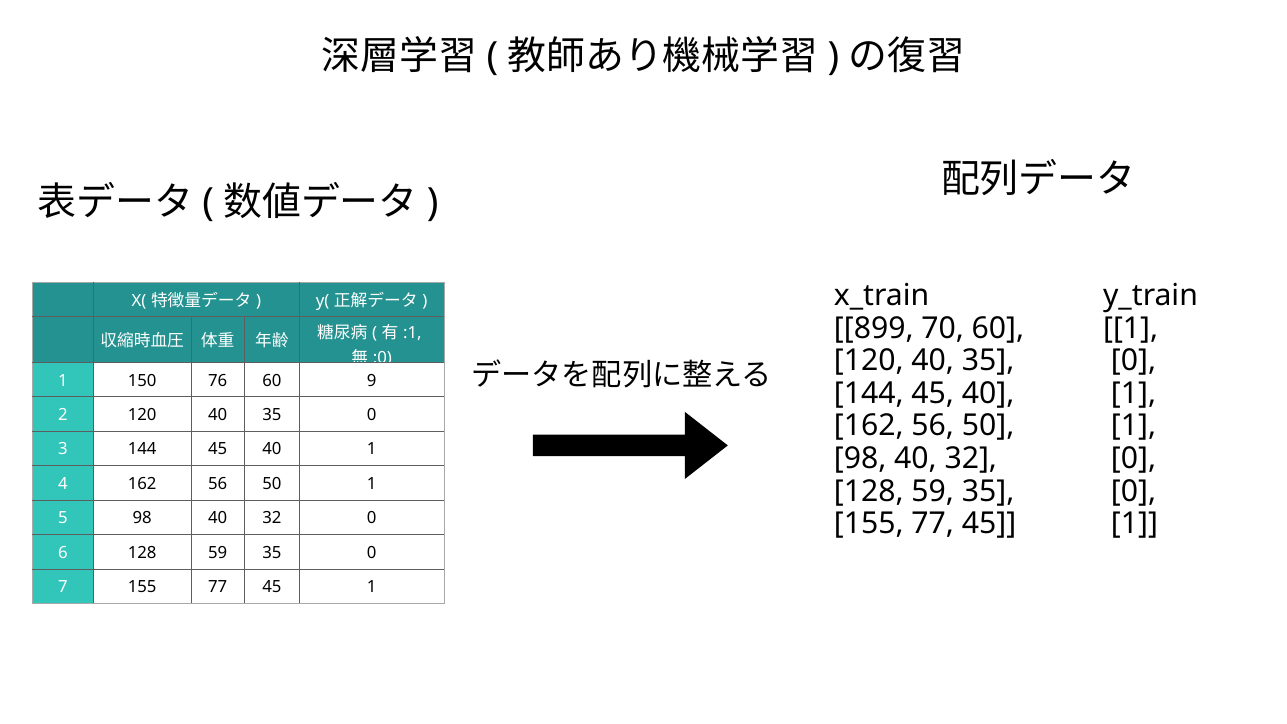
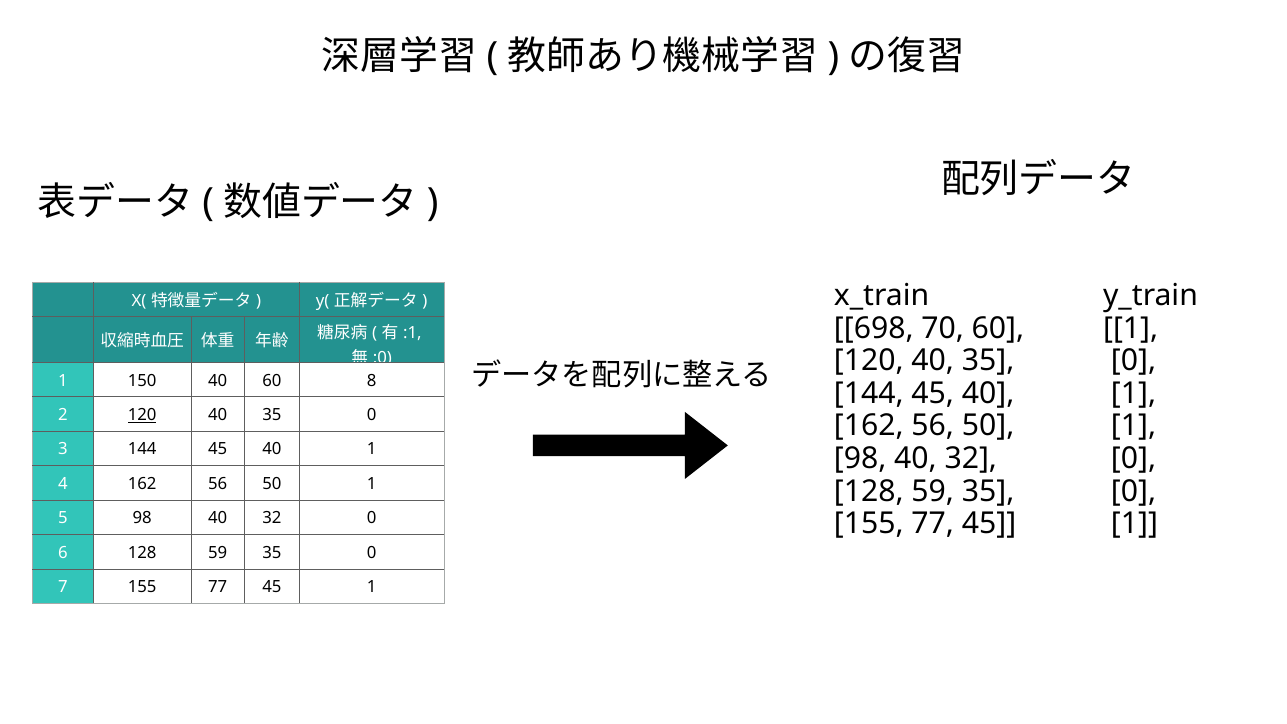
899: 899 -> 698 (874, 328)
150 76: 76 -> 40 (218, 380)
9: 9 -> 8 (372, 380)
120 underline: none -> present (142, 415)
